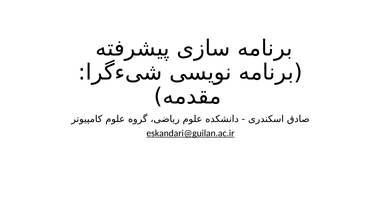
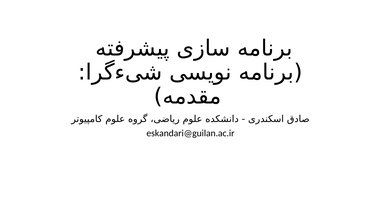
eskandari@guilan.ac.ir underline: present -> none (190, 133)
